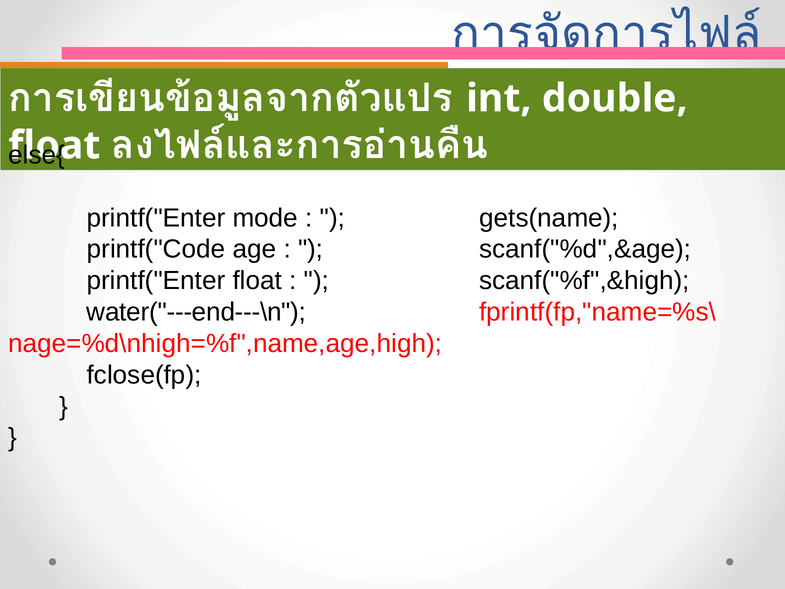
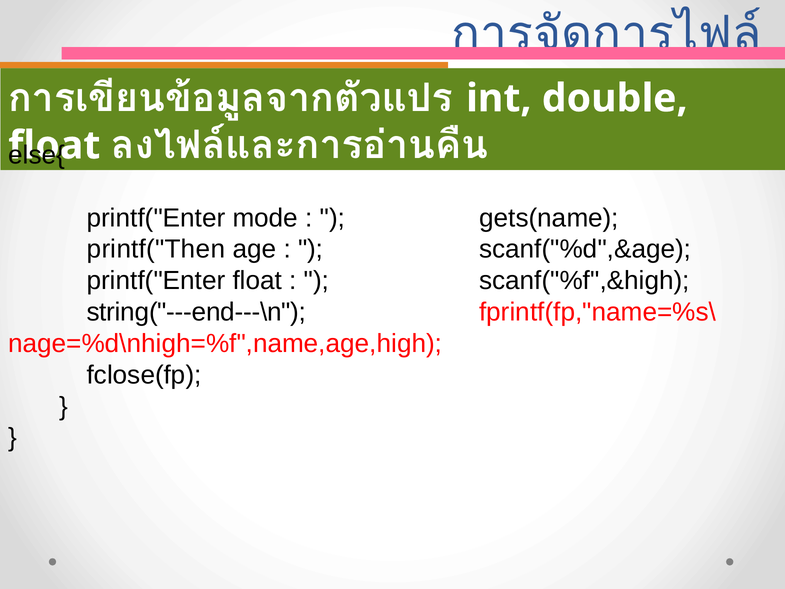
printf("Code: printf("Code -> printf("Then (156, 249)
water("---end---\n: water("---end---\n -> string("---end---\n (196, 312)
